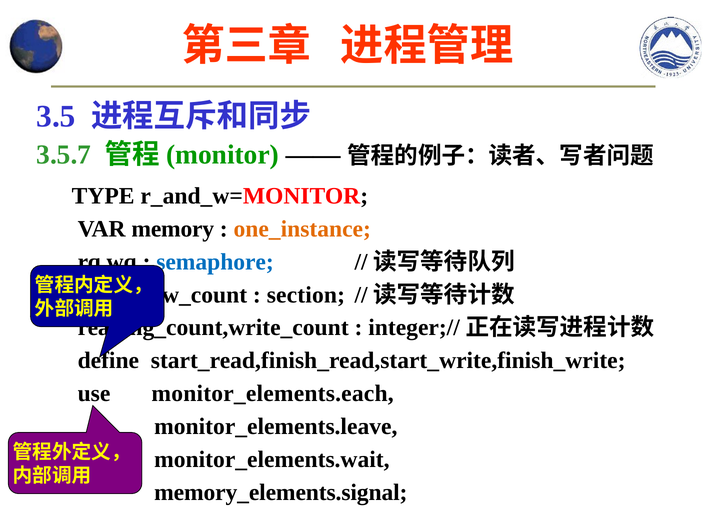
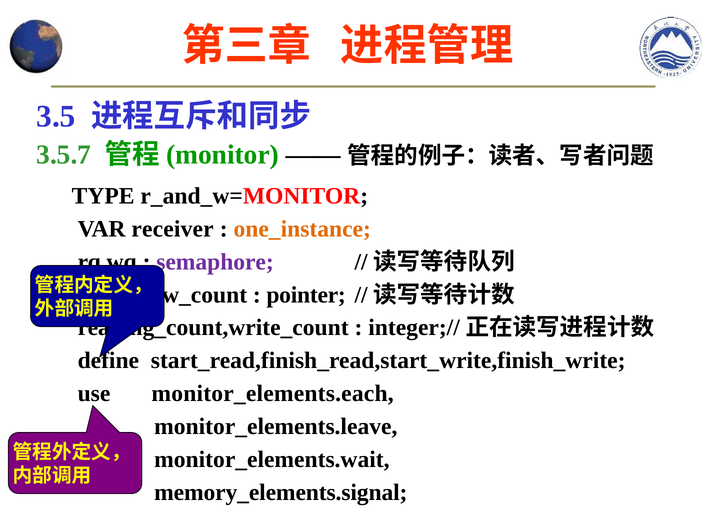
memory: memory -> receiver (173, 229)
semaphore colour: blue -> purple (215, 262)
section: section -> pointer (306, 295)
